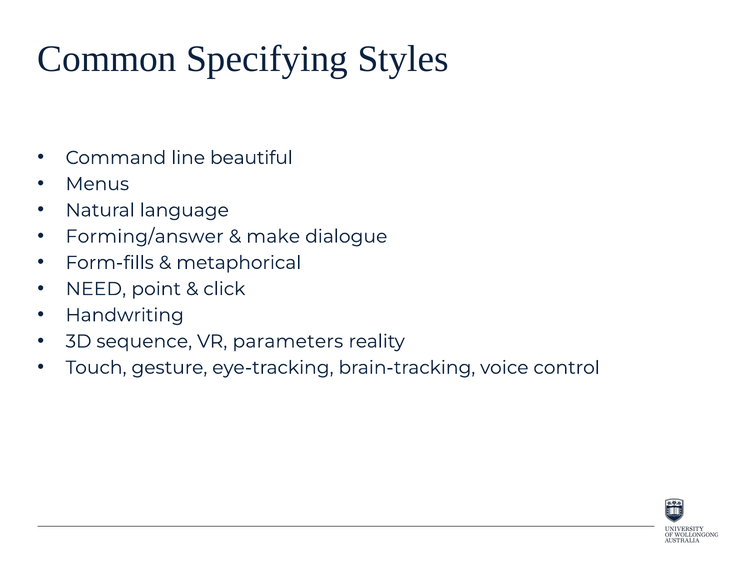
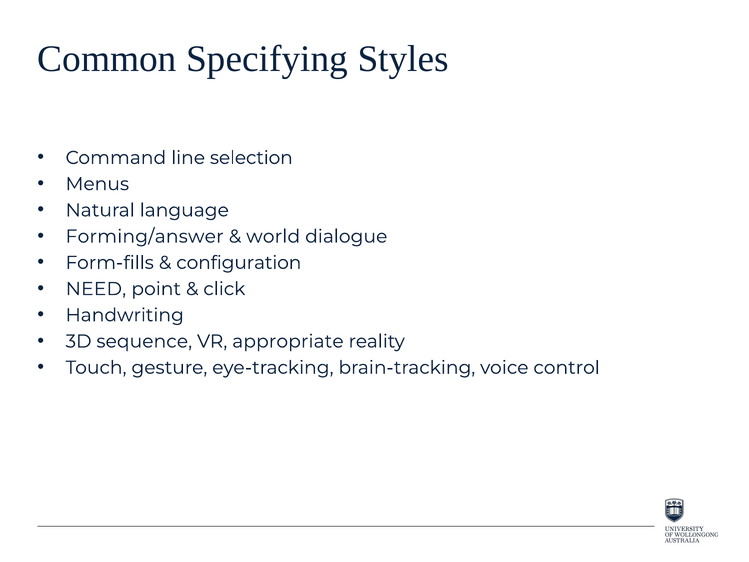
beautiful: beautiful -> selection (251, 158)
make: make -> world (273, 236)
metaphorical: metaphorical -> configuration (239, 263)
parameters: parameters -> appropriate (288, 341)
